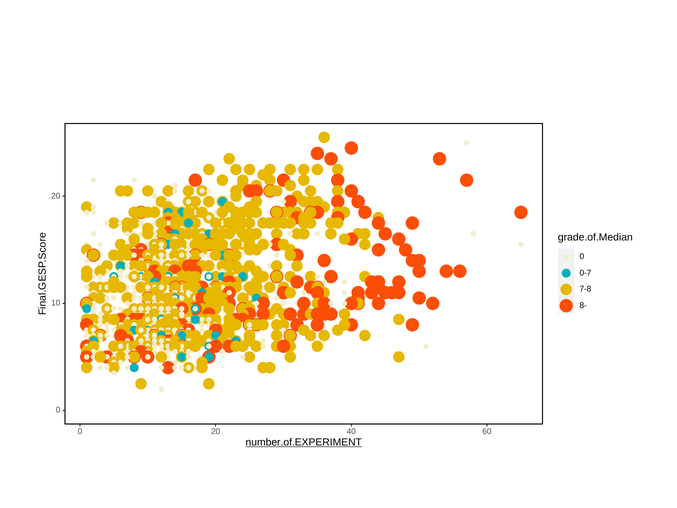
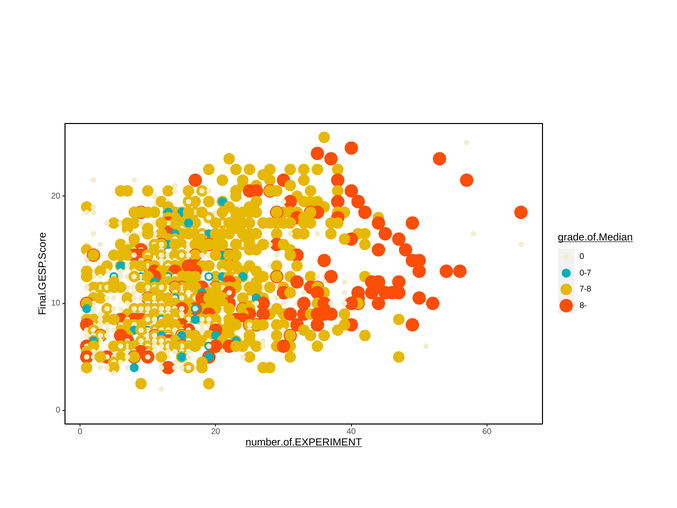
grade.of.Median underline: none -> present (595, 237)
